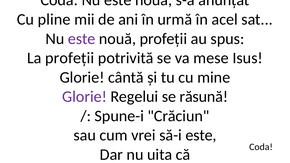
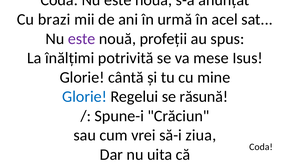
pline: pline -> brazi (54, 19)
La profeții: profeții -> înălțimi (70, 58)
Glorie colour: purple -> blue (85, 97)
să-i este: este -> ziua (201, 135)
